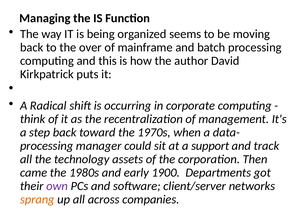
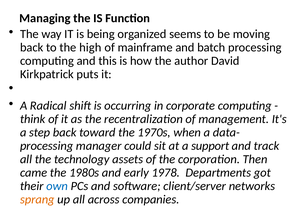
over: over -> high (90, 48)
1900: 1900 -> 1978 (166, 173)
own colour: purple -> blue (57, 186)
